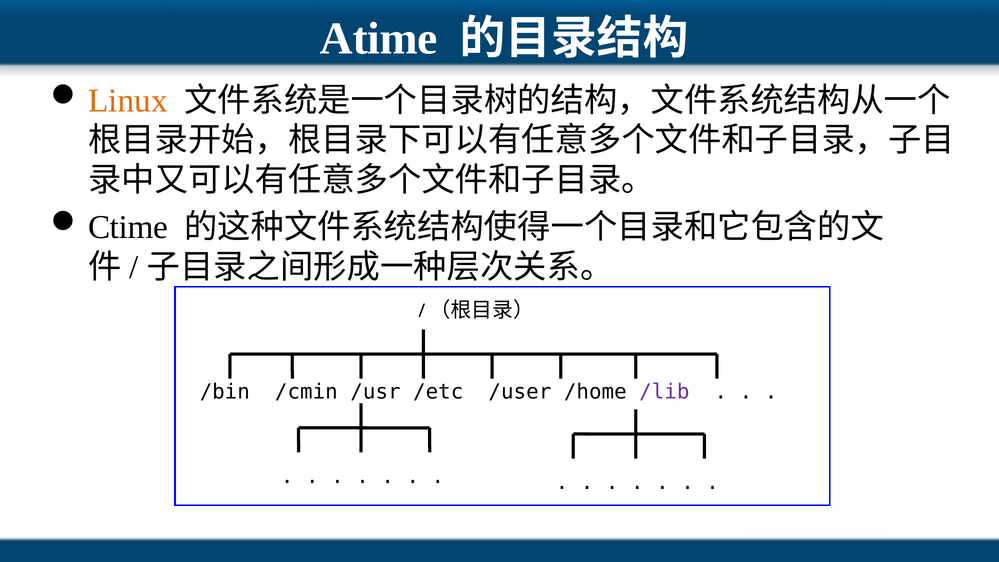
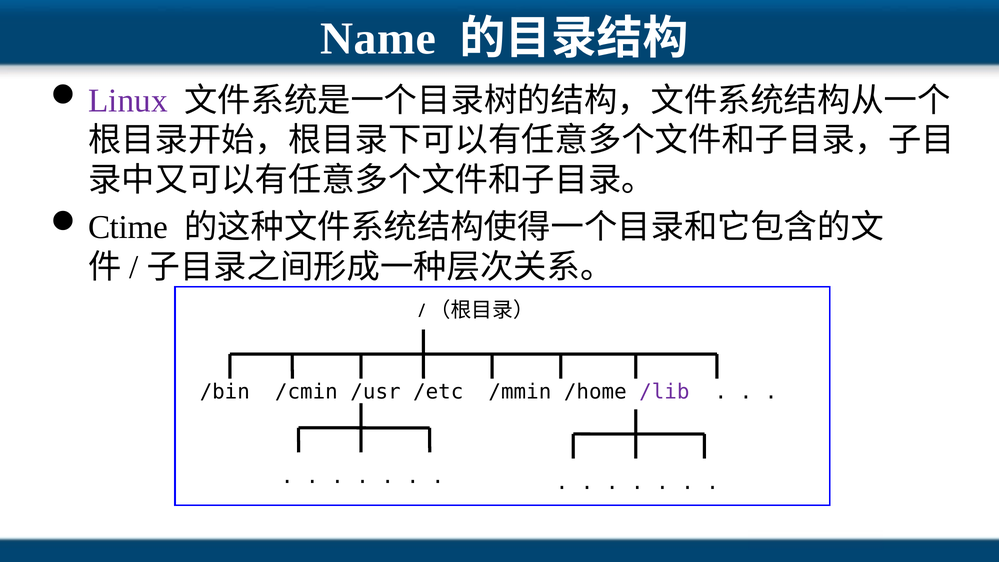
Atime: Atime -> Name (378, 39)
Linux colour: orange -> purple (128, 101)
/user: /user -> /mmin (520, 392)
